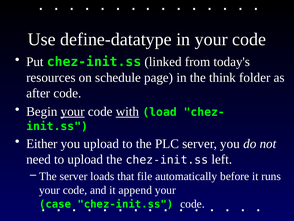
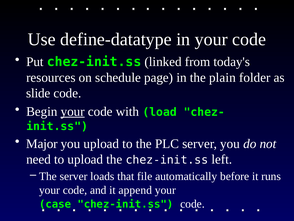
think: think -> plain (222, 77)
after: after -> slide (38, 93)
with underline: present -> none (127, 111)
Either: Either -> Major (42, 143)
